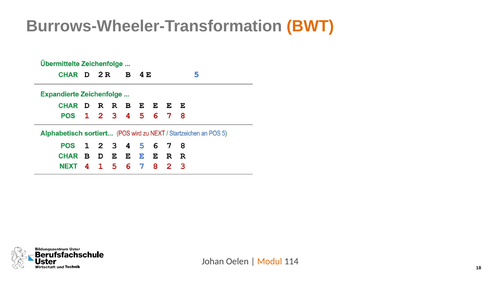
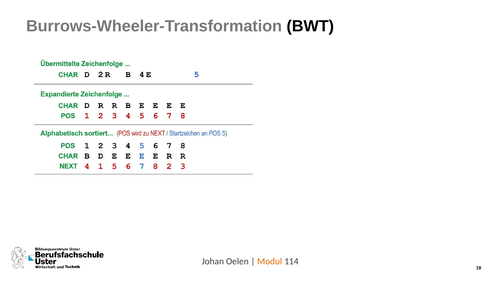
BWT colour: orange -> black (310, 26)
